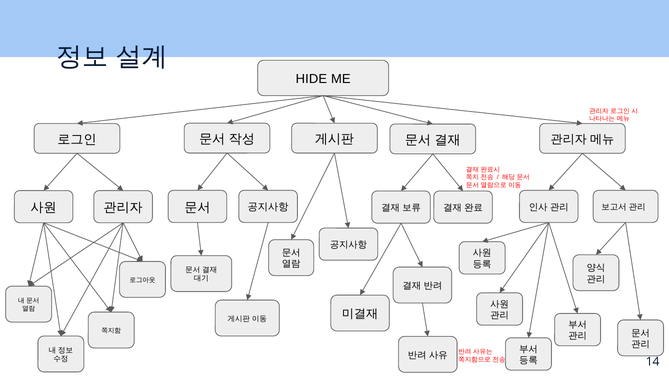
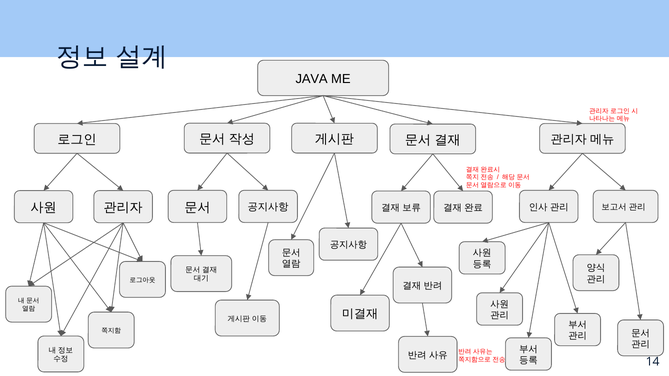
HIDE: HIDE -> JAVA (312, 79)
